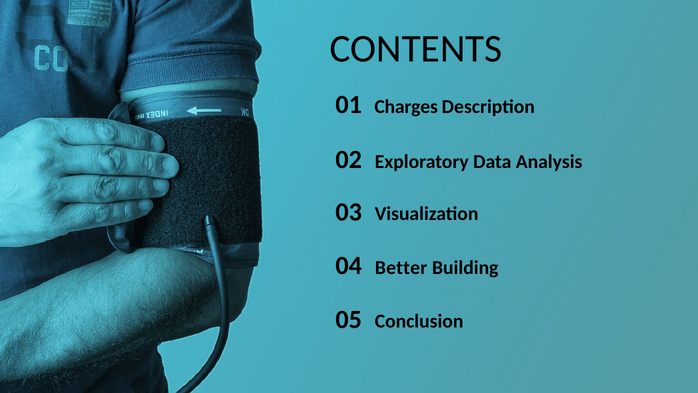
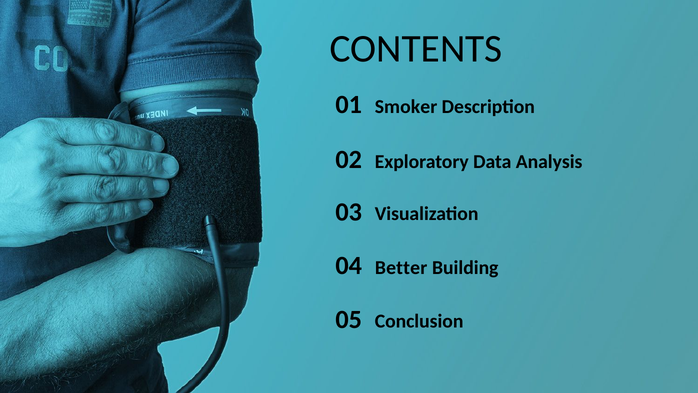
Charges: Charges -> Smoker (406, 107)
